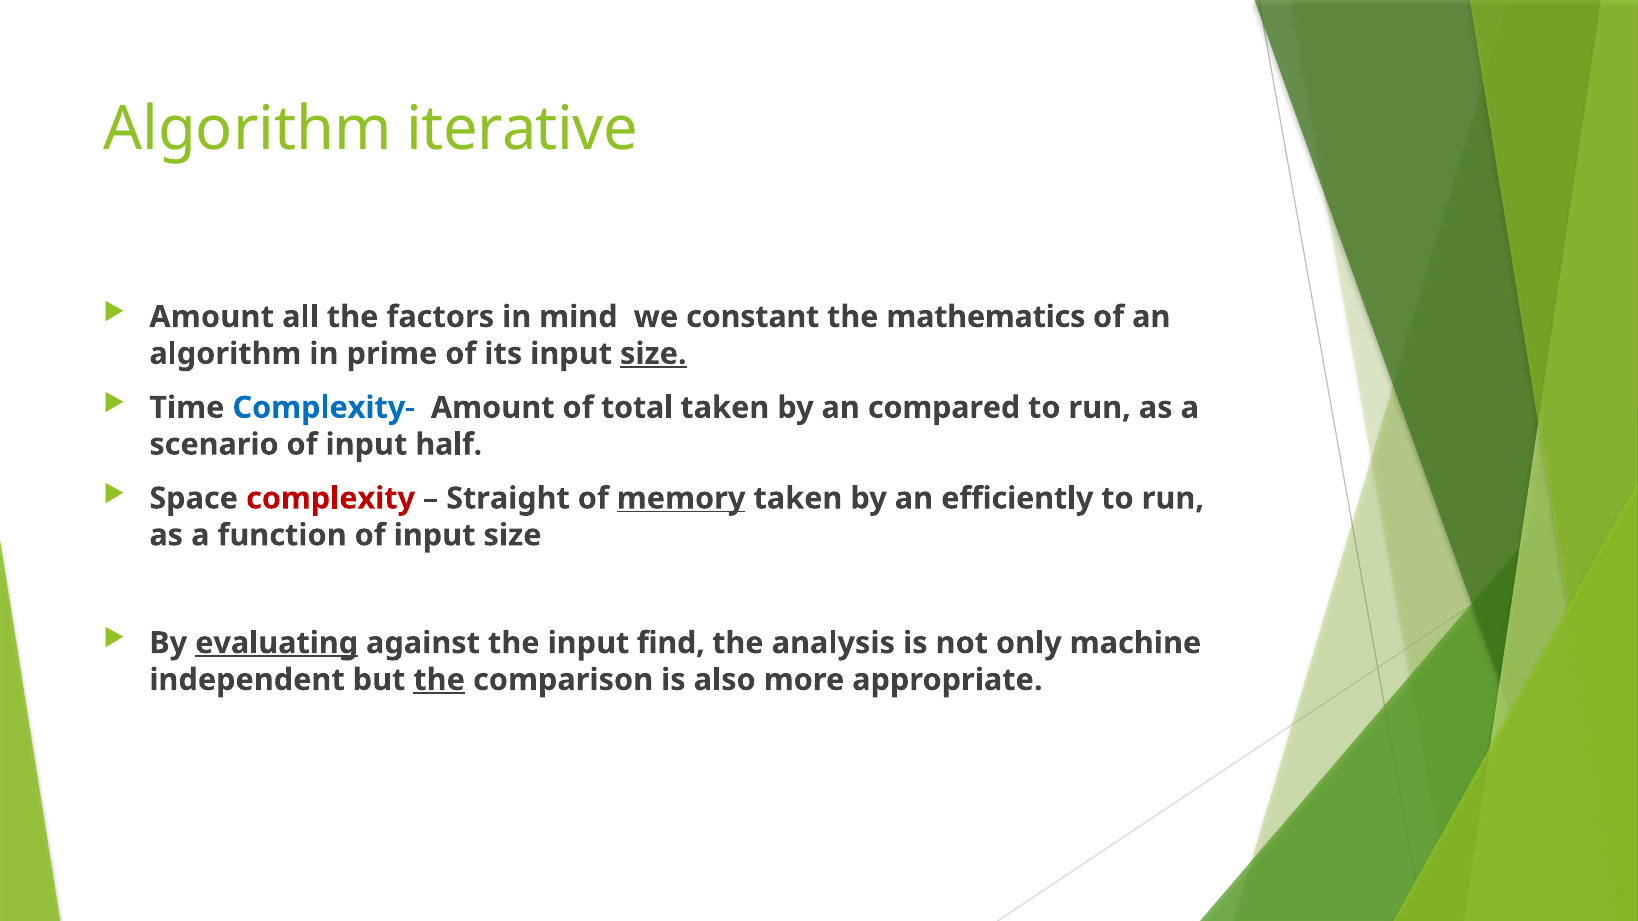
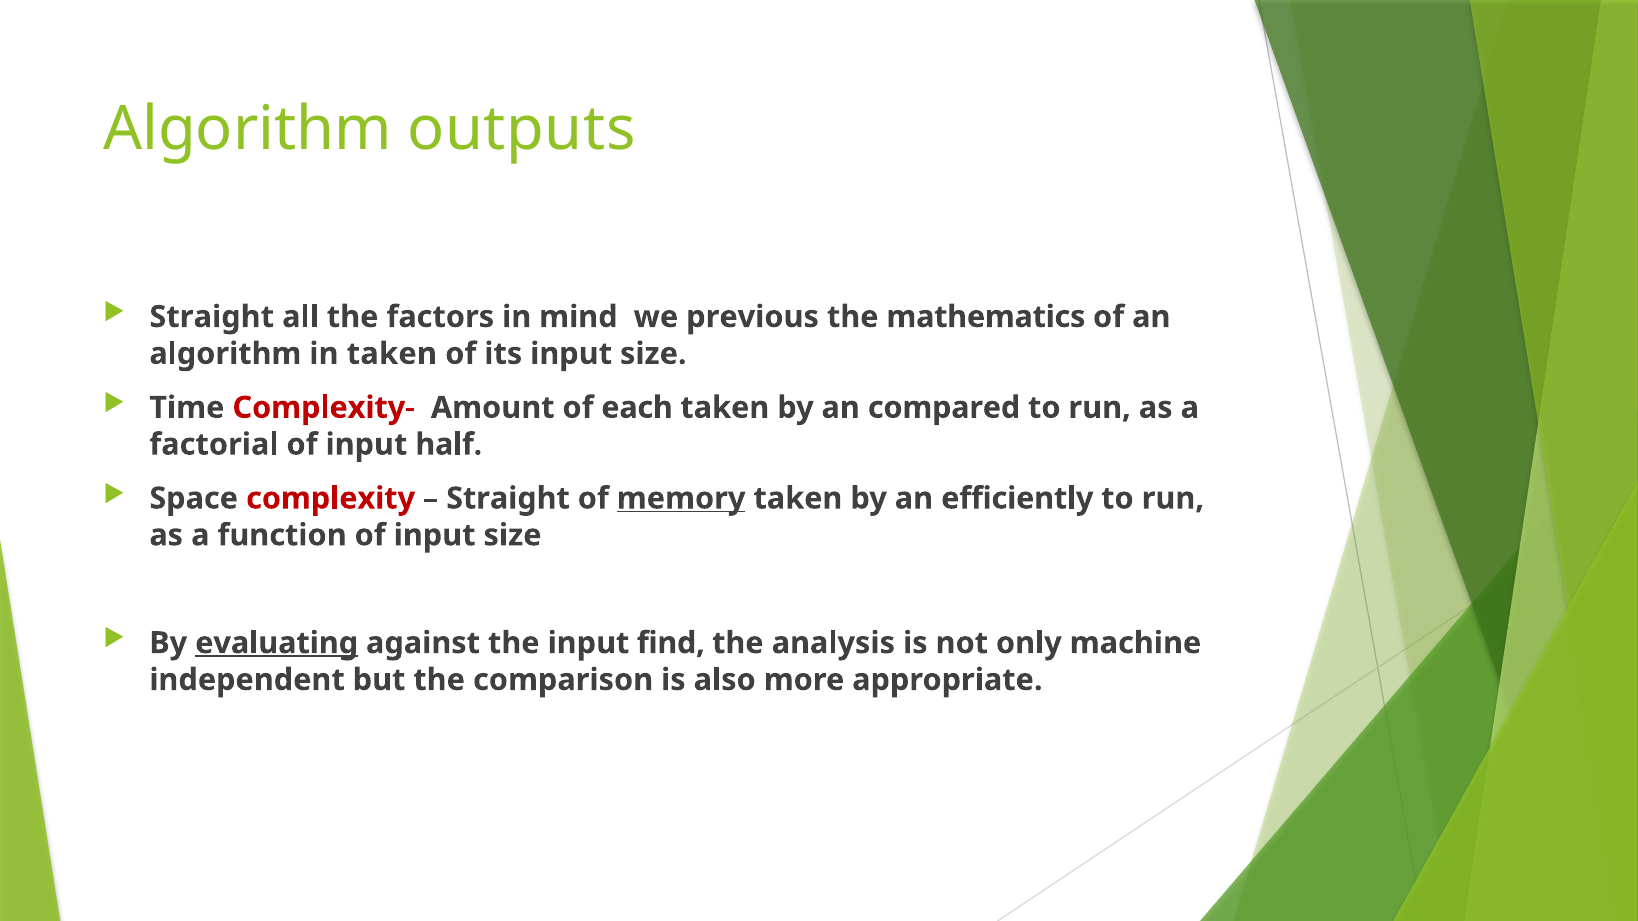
iterative: iterative -> outputs (522, 129)
Amount: Amount -> Straight (212, 317)
constant: constant -> previous (753, 317)
in prime: prime -> taken (392, 354)
size underline: present -> none (653, 354)
Complexity- colour: blue -> red (324, 408)
total: total -> each (637, 408)
scenario: scenario -> factorial (214, 445)
the underline: present -> none (439, 680)
